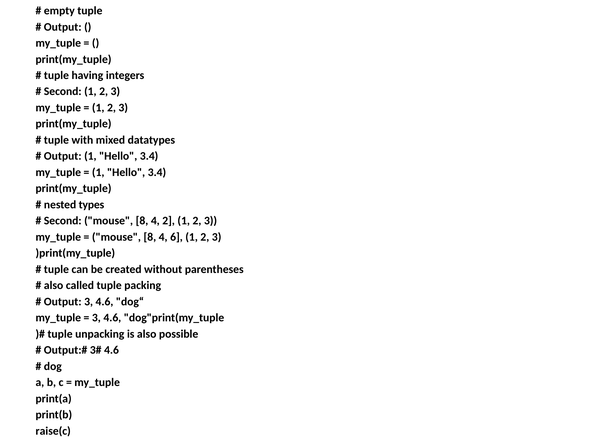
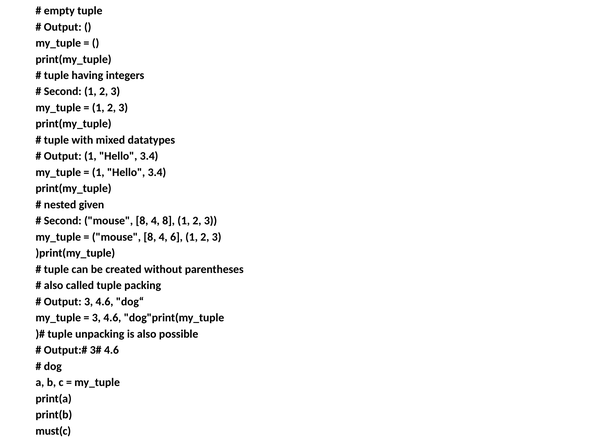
types: types -> given (91, 205)
4 2: 2 -> 8 (169, 221)
raise(c: raise(c -> must(c (53, 431)
